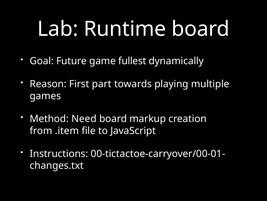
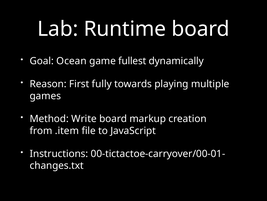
Future: Future -> Ocean (71, 61)
part: part -> fully (102, 84)
Need: Need -> Write (84, 118)
